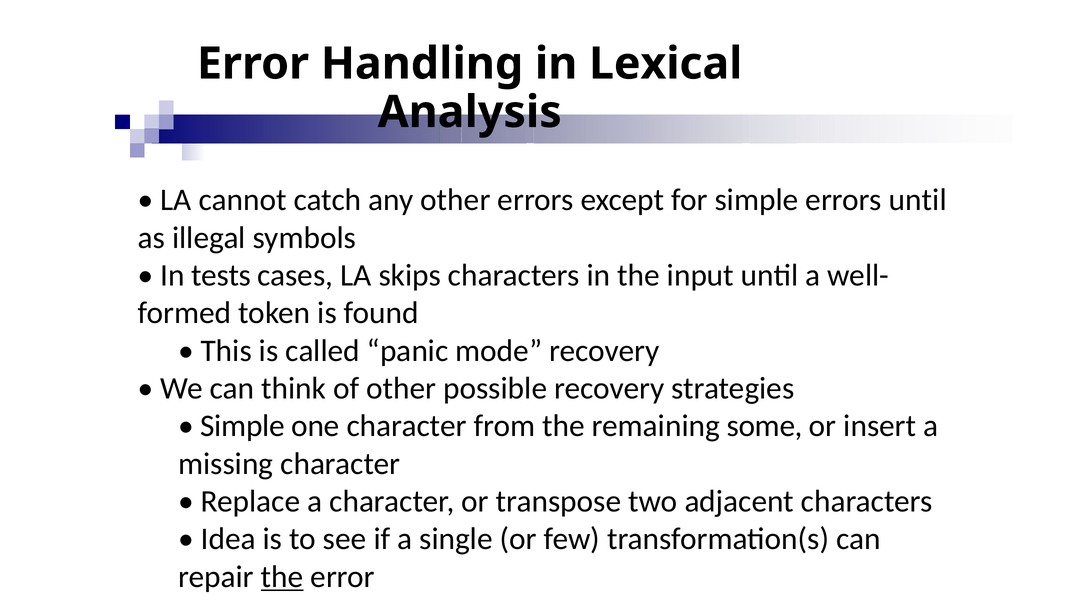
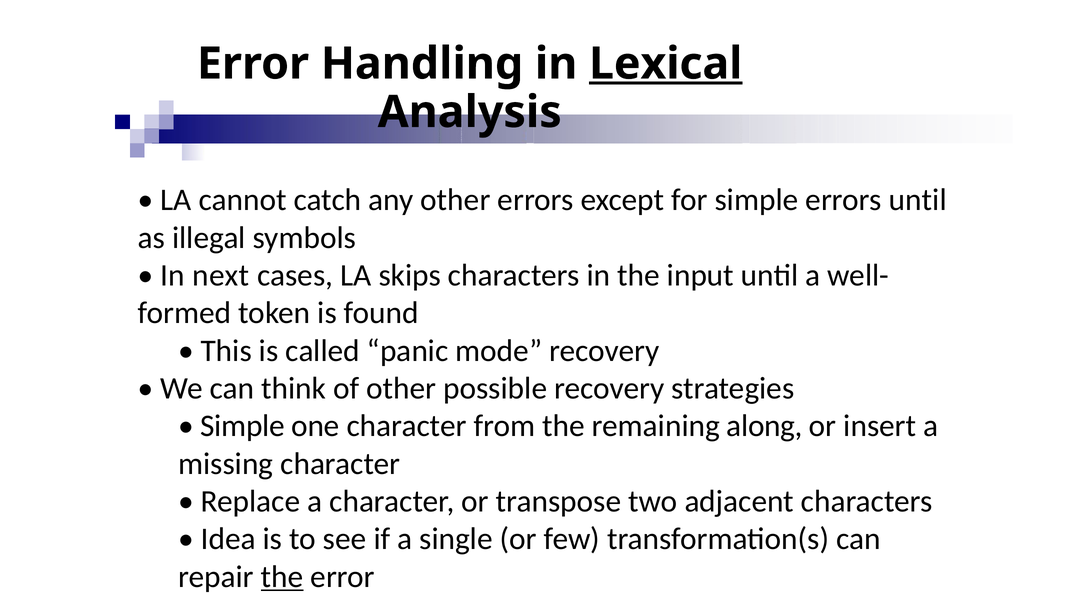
Lexical underline: none -> present (666, 64)
tests: tests -> next (221, 276)
some: some -> along (765, 426)
